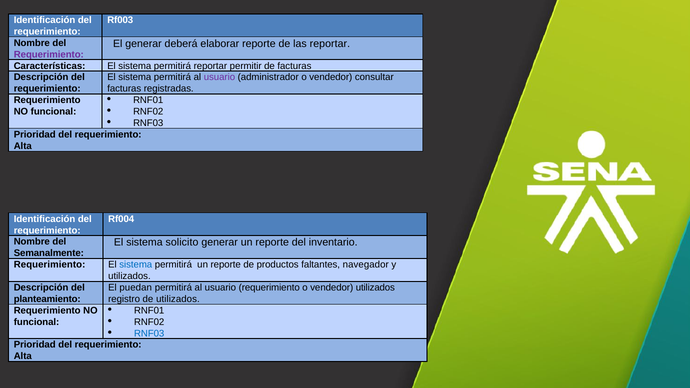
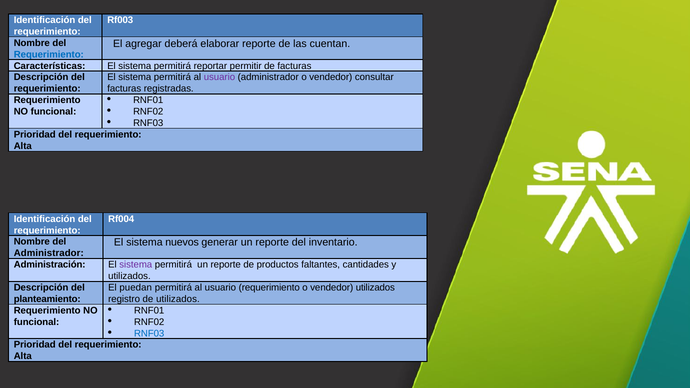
El generar: generar -> agregar (144, 44)
las reportar: reportar -> cuentan (330, 44)
Requerimiento colour: purple -> blue (49, 54)
solicito: solicito -> nuevos (182, 243)
Semanalmente: Semanalmente -> Administrador (49, 253)
Requerimiento: Requerimiento -> Administración (50, 265)
sistema colour: blue -> purple (136, 265)
navegador: navegador -> cantidades (366, 265)
